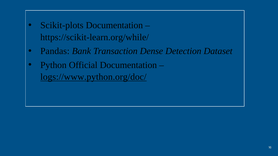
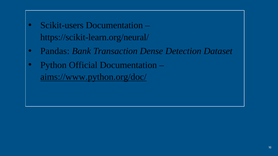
Scikit-plots: Scikit-plots -> Scikit-users (62, 25)
https://scikit-learn.org/while/: https://scikit-learn.org/while/ -> https://scikit-learn.org/neural/ (95, 37)
logs://www.python.org/doc/: logs://www.python.org/doc/ -> aims://www.python.org/doc/ (93, 77)
